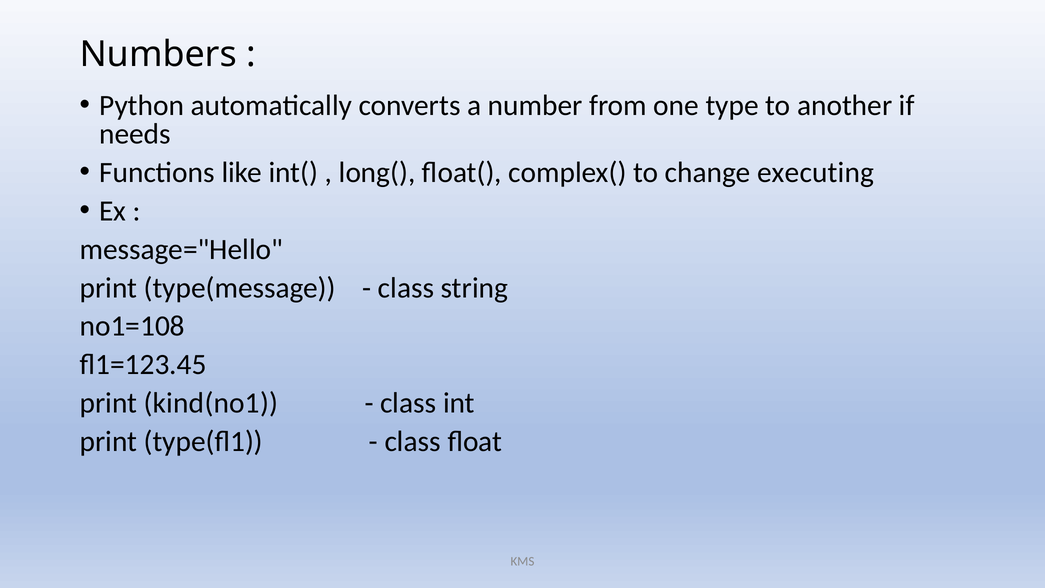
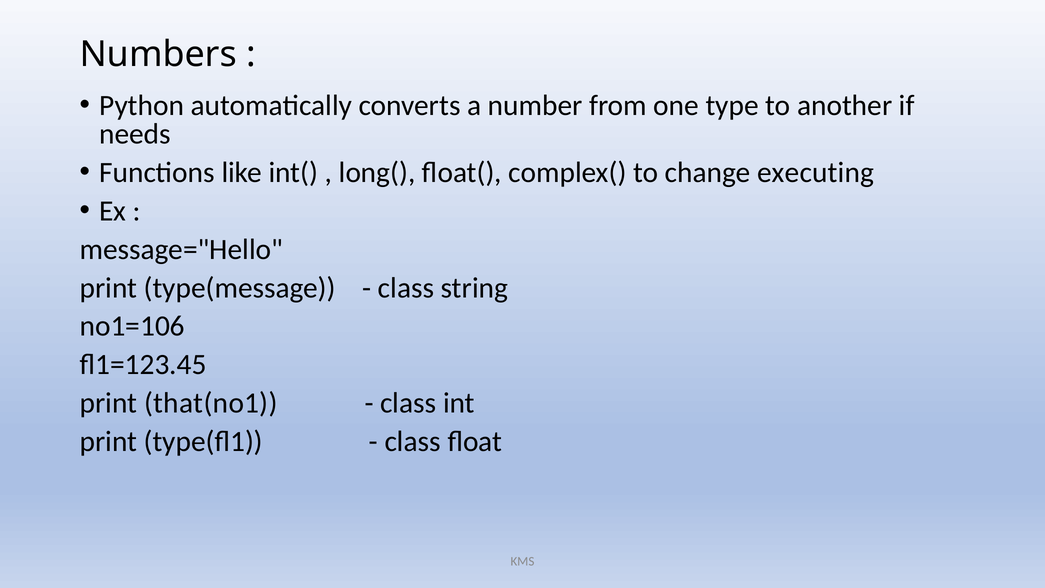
no1=108: no1=108 -> no1=106 (132, 326)
kind(no1: kind(no1 -> that(no1 (211, 403)
